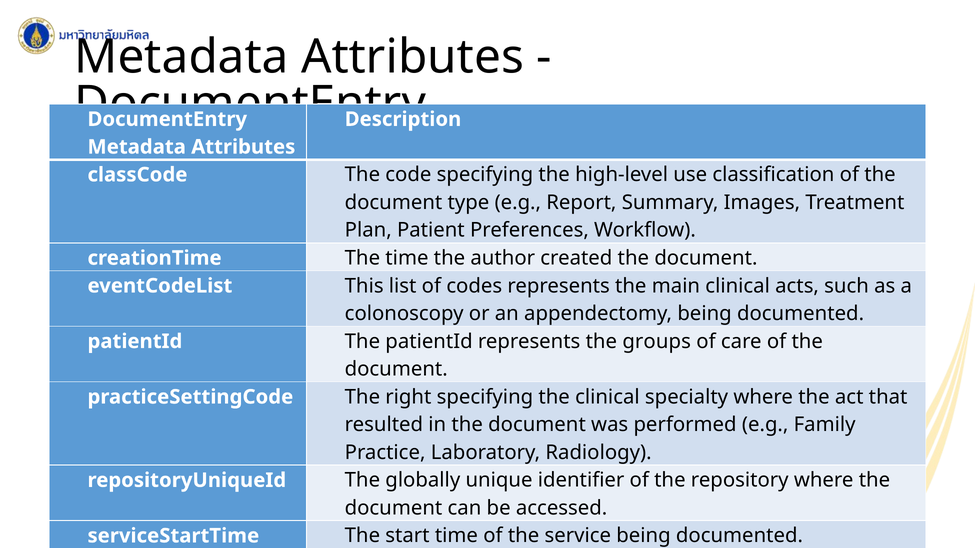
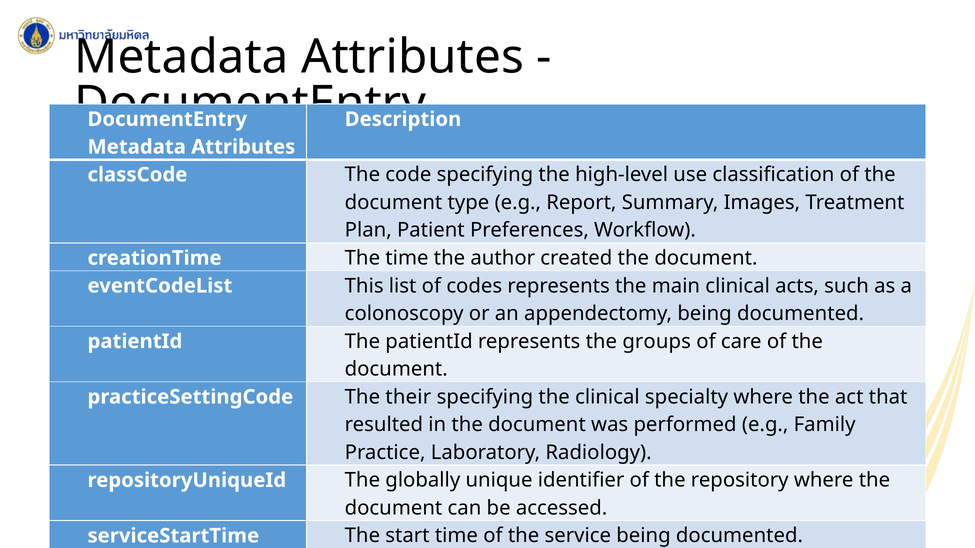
right: right -> their (408, 397)
